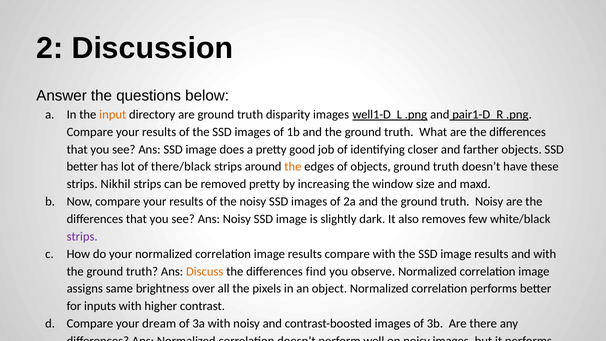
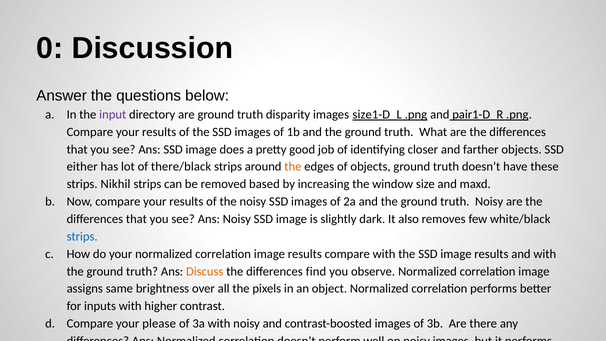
2: 2 -> 0 (50, 48)
input colour: orange -> purple (113, 115)
well1-D_L: well1-D_L -> size1-D_L (377, 115)
better: better -> either (82, 167)
removed pretty: pretty -> based (264, 184)
strips colour: purple -> blue (82, 236)
your dream: dream -> please (159, 324)
